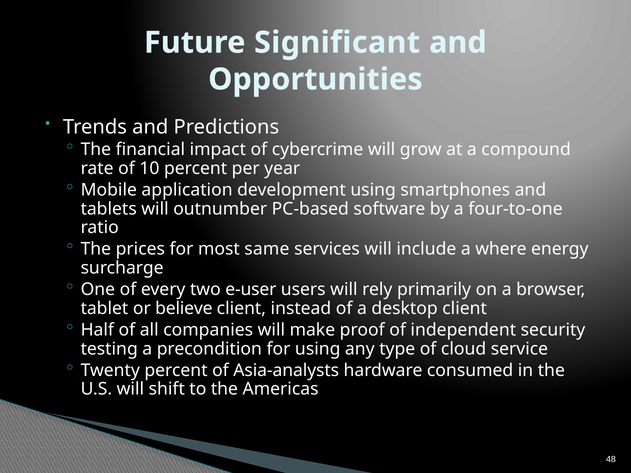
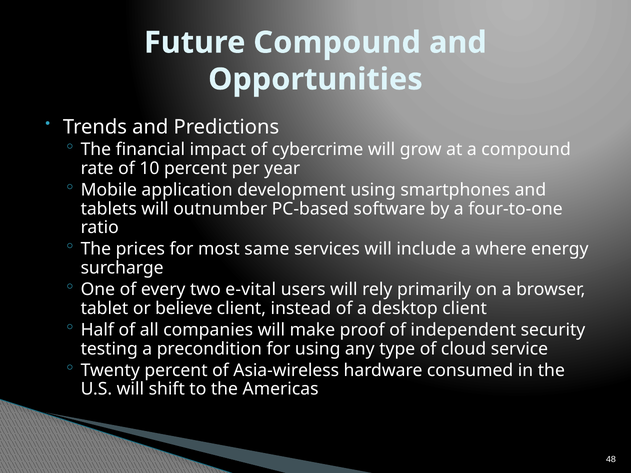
Future Significant: Significant -> Compound (337, 43)
e-user: e-user -> e-vital (251, 290)
Asia-analysts: Asia-analysts -> Asia-wireless (286, 370)
